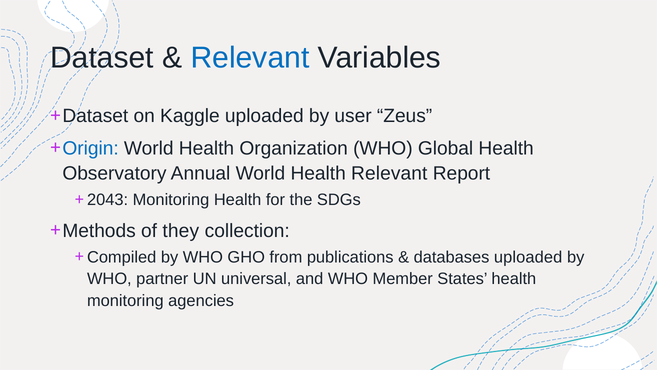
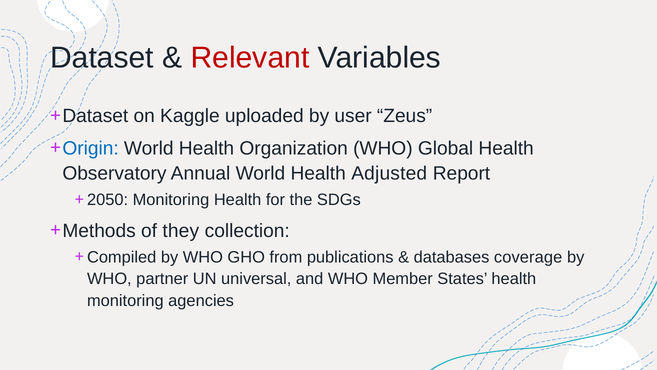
Relevant colour: blue -> red (250, 57)
Health Relevant: Relevant -> Adjusted (389, 173)
2043: 2043 -> 2050 (108, 200)
databases uploaded: uploaded -> coverage (528, 257)
